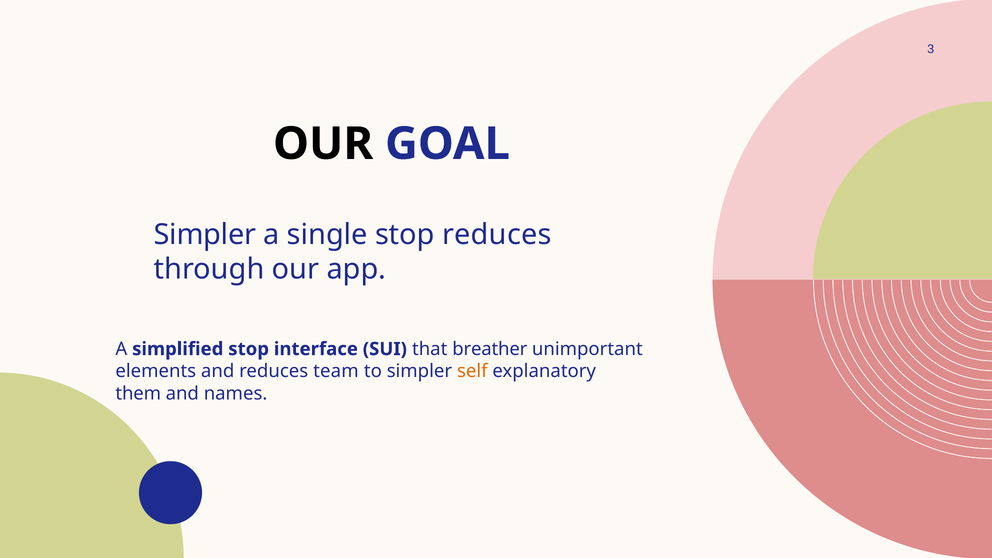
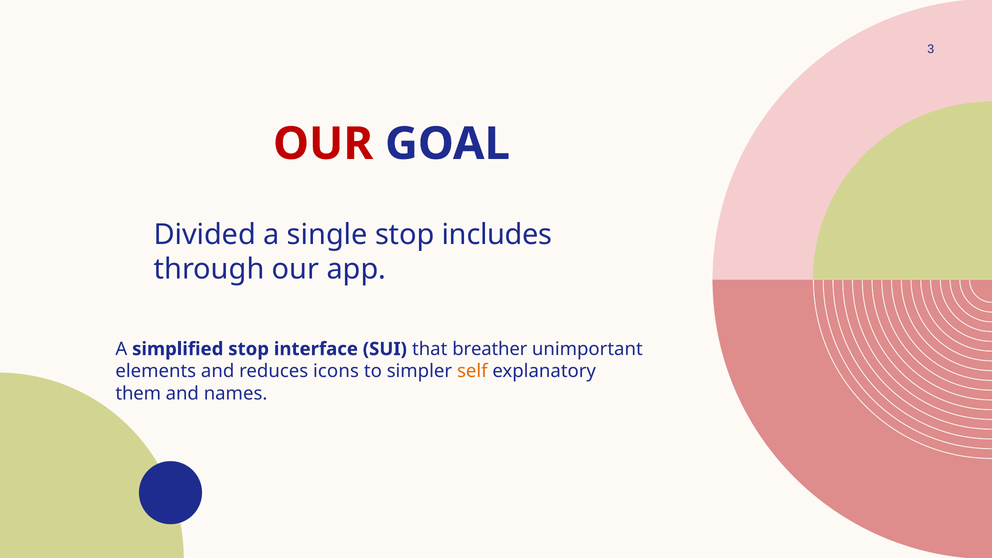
OUR colour: black -> red (323, 144)
Simpler: Simpler -> Divided (205, 235)
stop reduces: reduces -> includes (497, 235)
team: team -> icons (336, 371)
